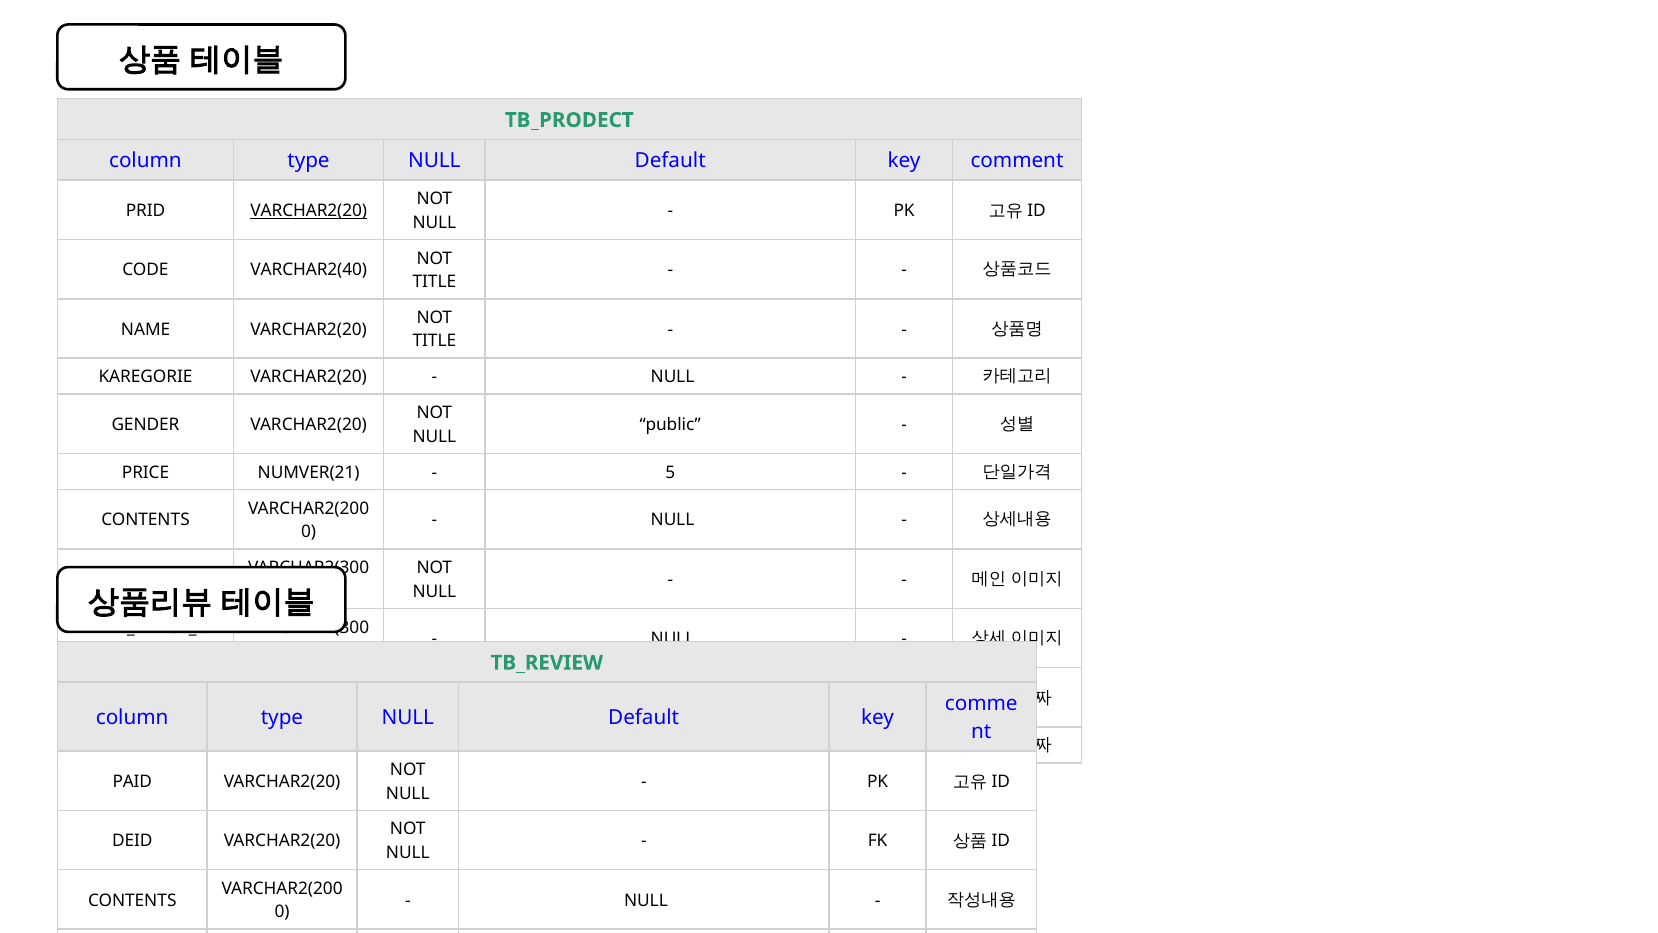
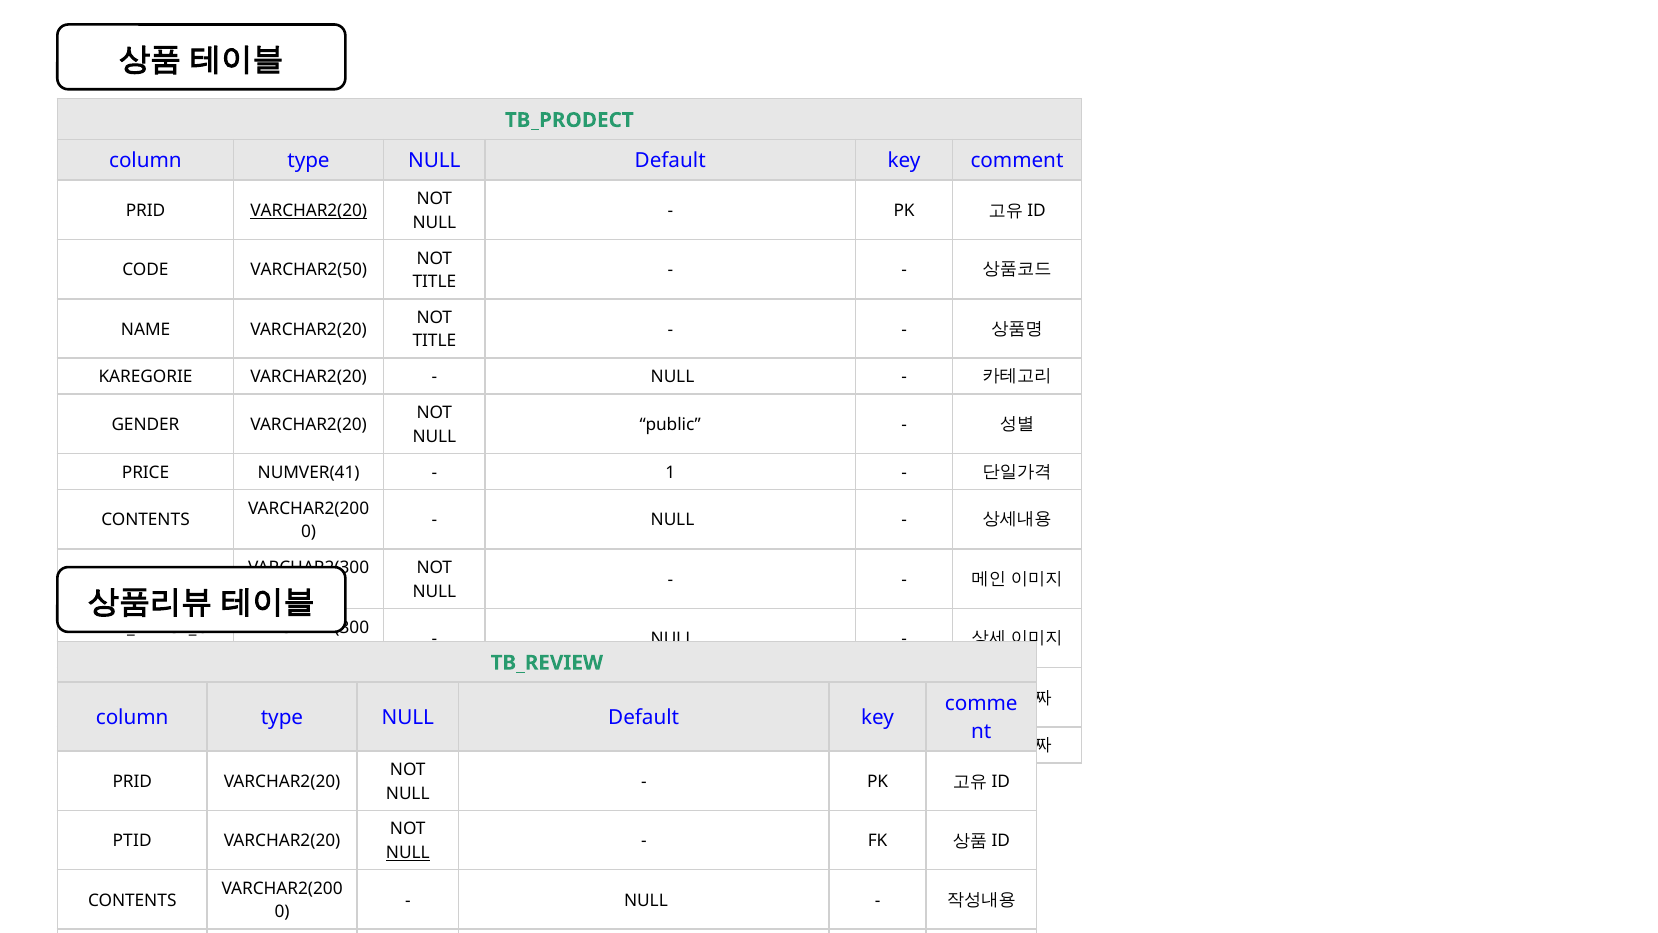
CODE VARCHAR2(40: VARCHAR2(40 -> VARCHAR2(50 (309, 270)
NUMVER(21: NUMVER(21 -> NUMVER(41 (309, 472)
5: 5 -> 1 (670, 472)
PAID: PAID -> PRID (132, 781)
DEID: DEID -> PTID (132, 841)
NULL underline: none -> present (408, 852)
